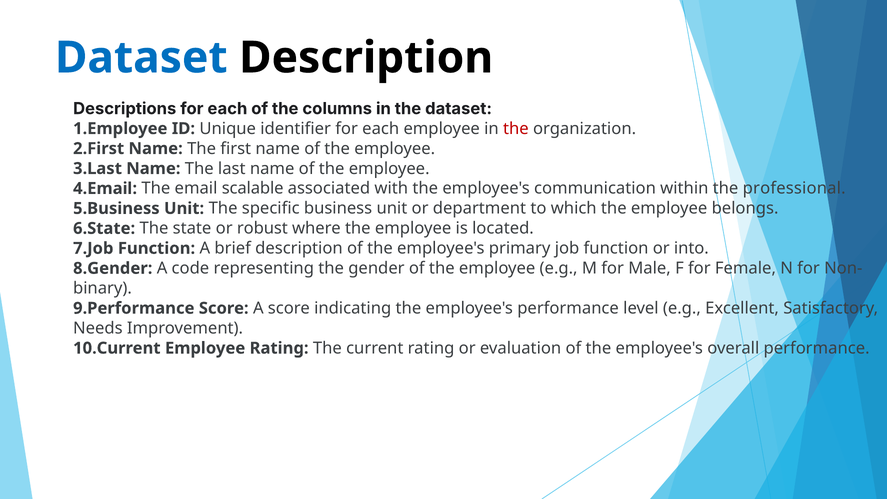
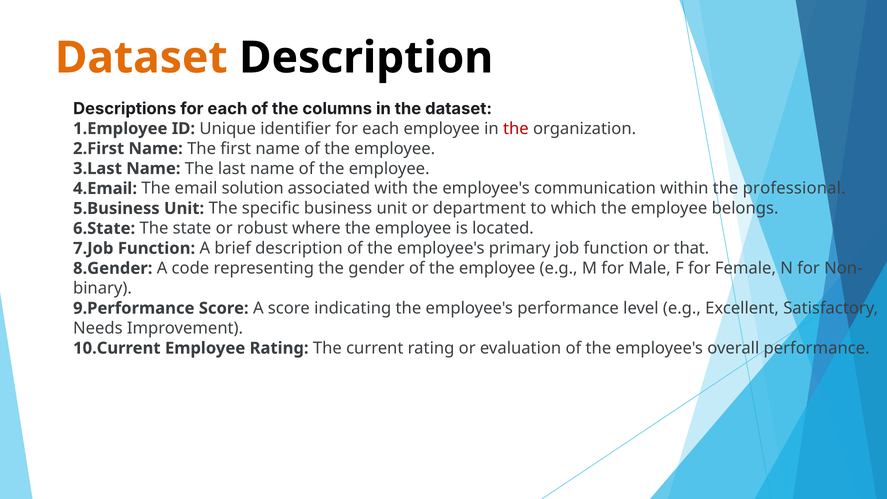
Dataset colour: blue -> orange (141, 58)
scalable: scalable -> solution (253, 188)
into: into -> that (691, 248)
